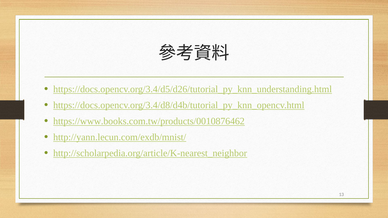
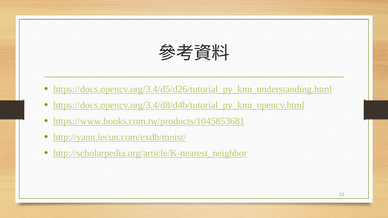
https://www.books.com.tw/products/0010876462: https://www.books.com.tw/products/0010876462 -> https://www.books.com.tw/products/1045853681 (149, 121)
